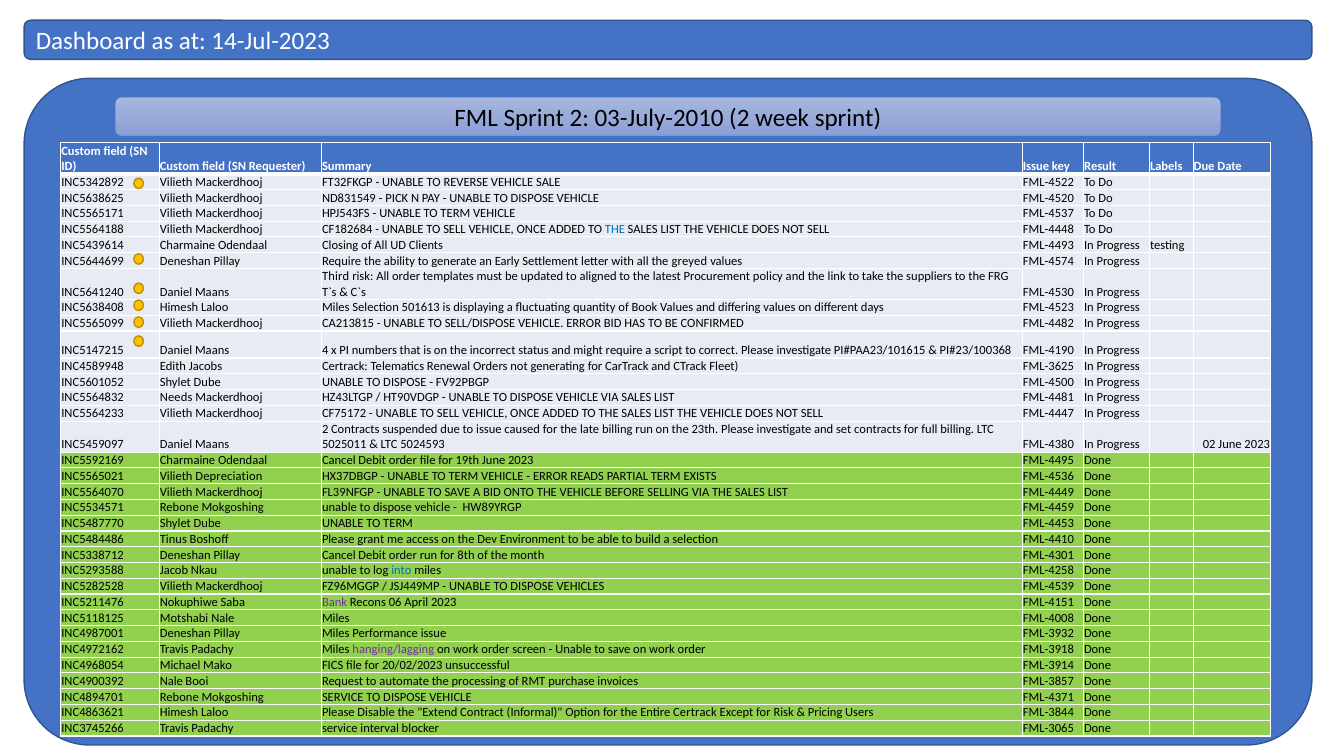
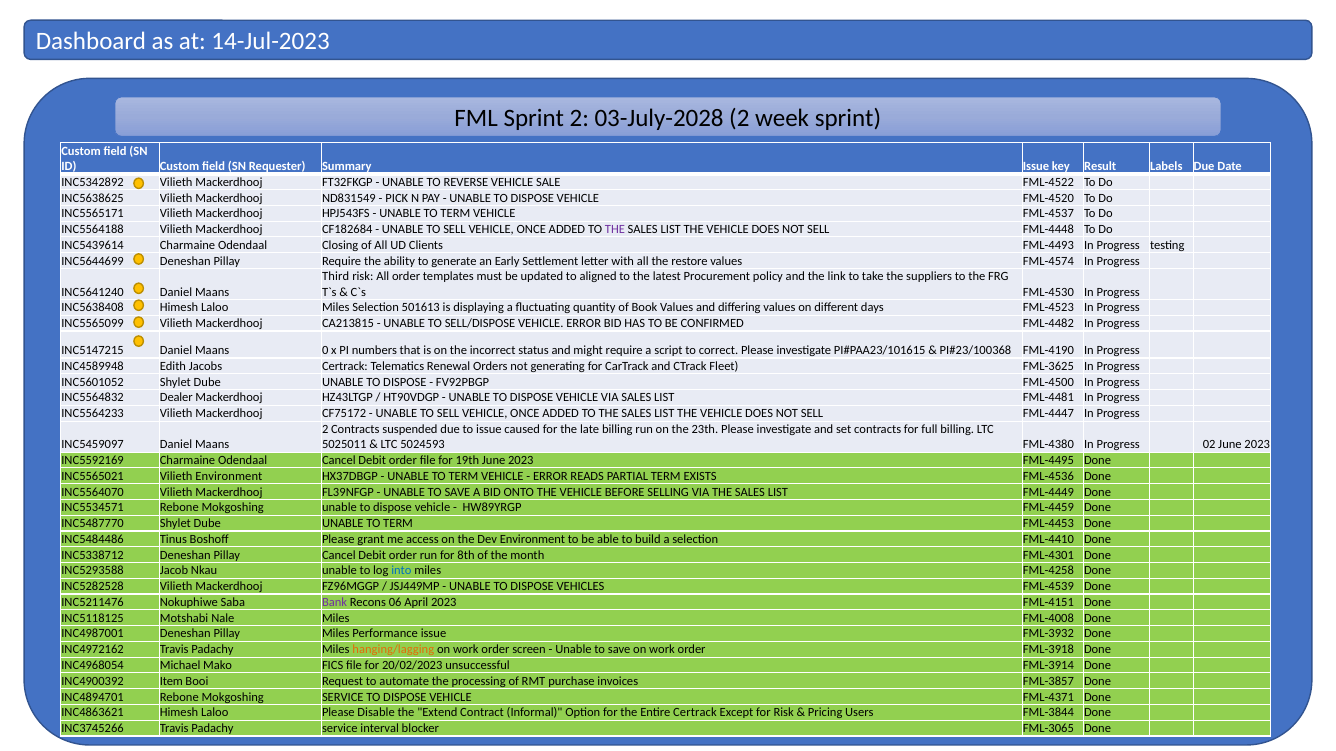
03-July-2010: 03-July-2010 -> 03-July-2028 (659, 118)
THE colour: blue -> purple (615, 230)
greyed: greyed -> restore (690, 261)
4: 4 -> 0 (325, 351)
Needs: Needs -> Dealer (176, 398)
Vilieth Depreciation: Depreciation -> Environment (229, 476)
hanging/lagging colour: purple -> orange (393, 650)
INC4900392 Nale: Nale -> Item (171, 682)
